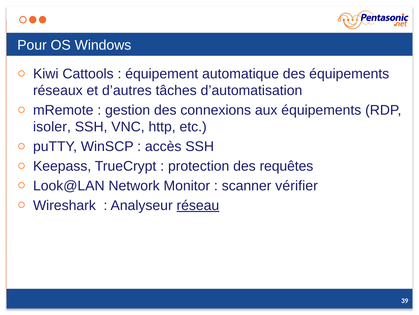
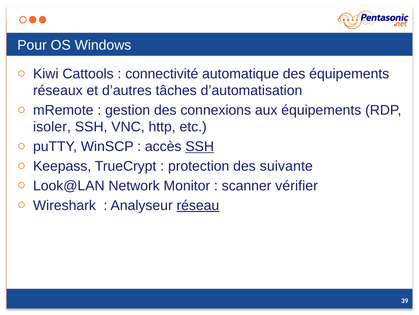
équipement: équipement -> connectivité (162, 74)
SSH underline: none -> present (200, 146)
requêtes: requêtes -> suivante (286, 166)
